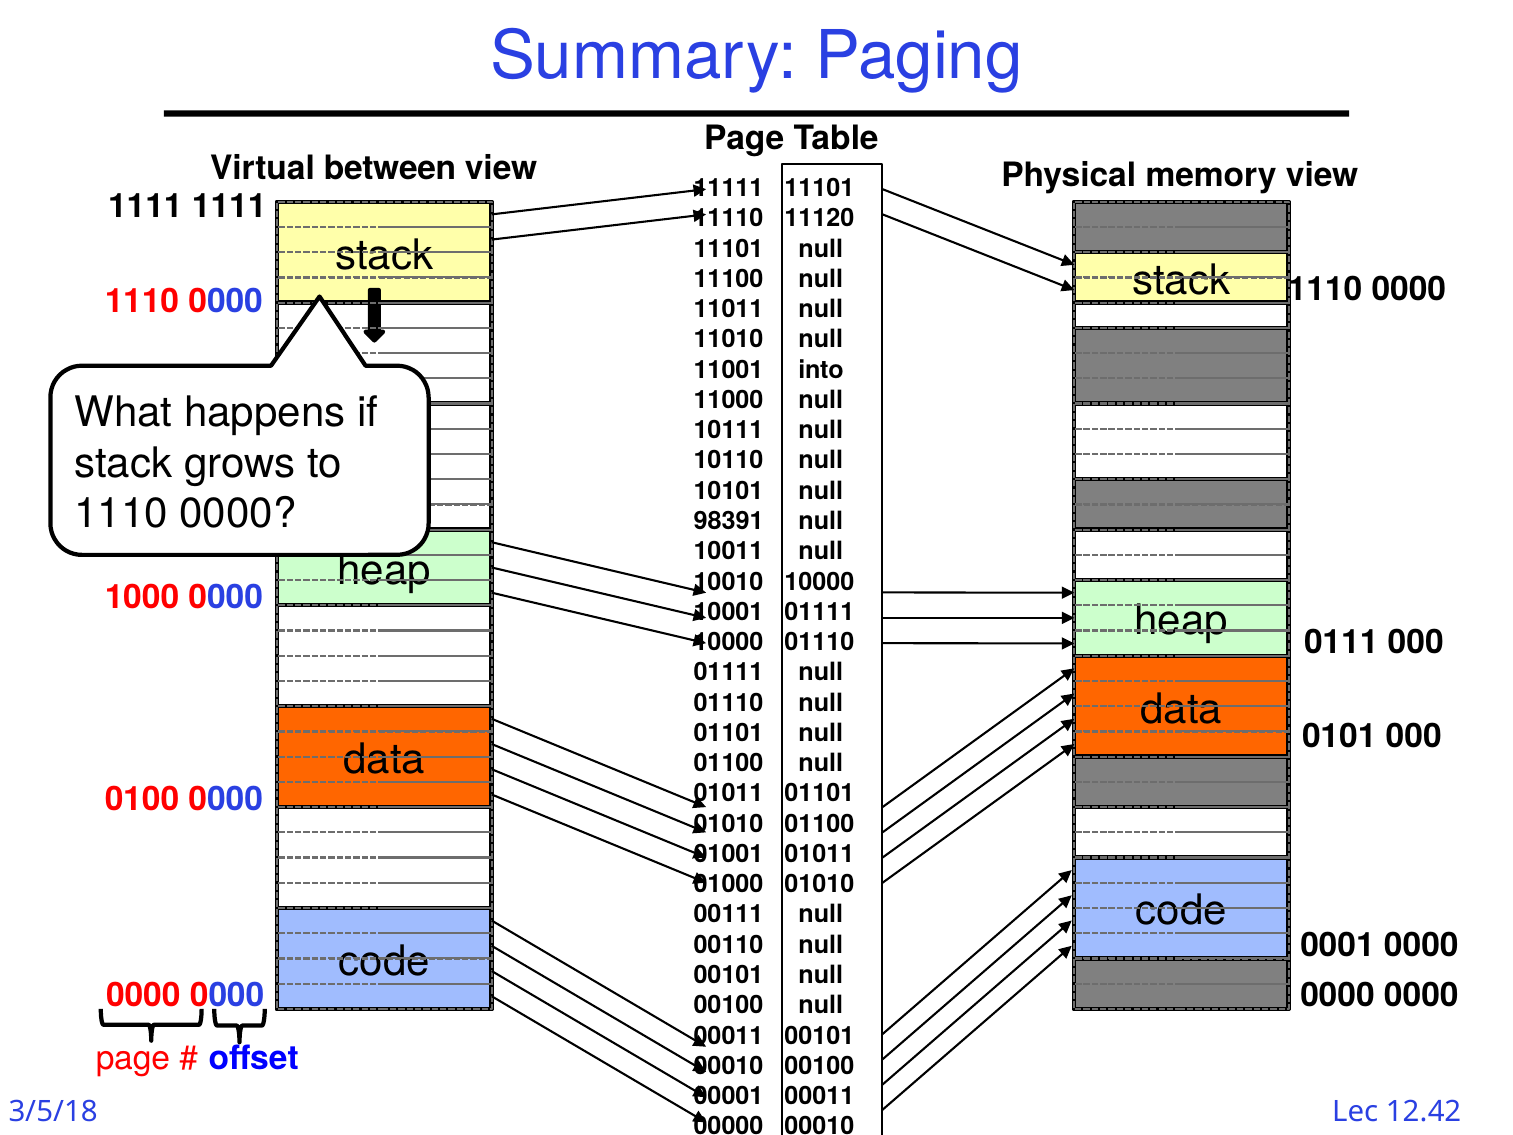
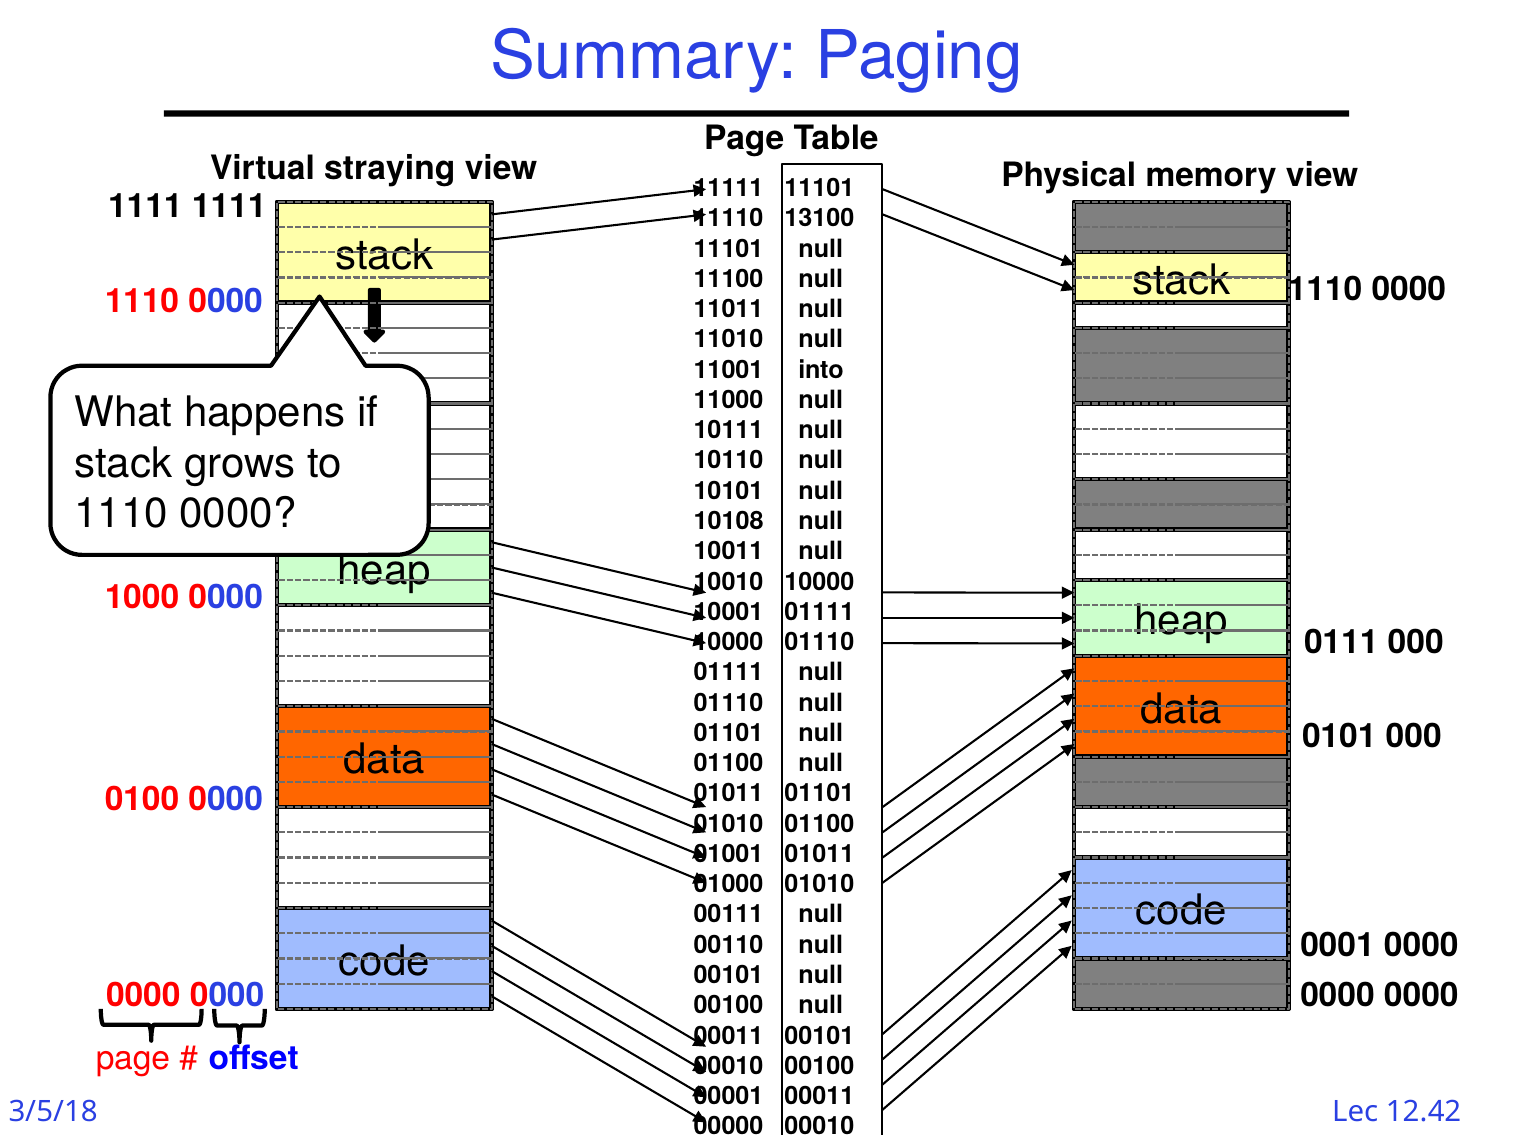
between: between -> straying (390, 169)
11120: 11120 -> 13100 (819, 218)
98391: 98391 -> 10108 (729, 521)
